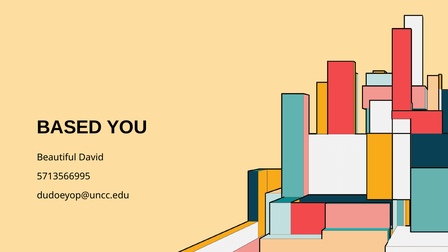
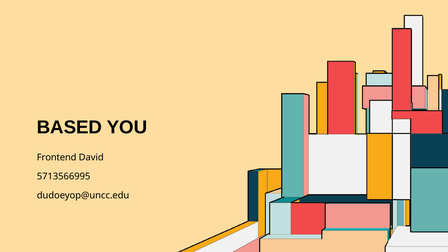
Beautiful: Beautiful -> Frontend (57, 157)
